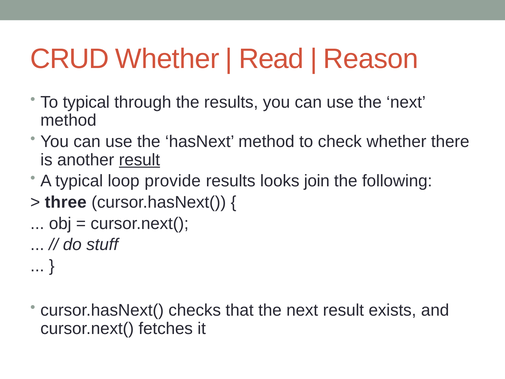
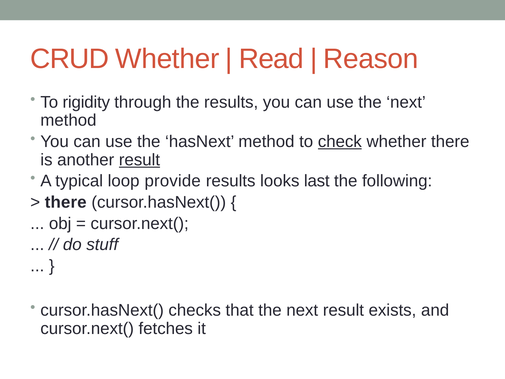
To typical: typical -> rigidity (86, 102)
check underline: none -> present (340, 142)
join: join -> last (317, 181)
three: three -> there (66, 202)
